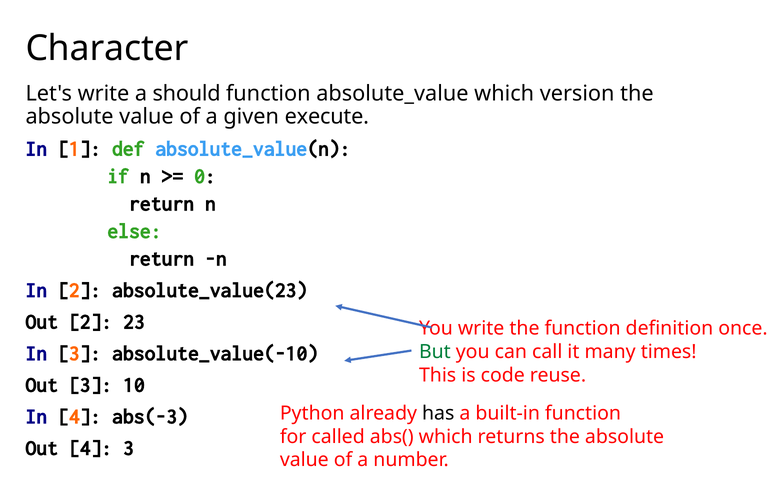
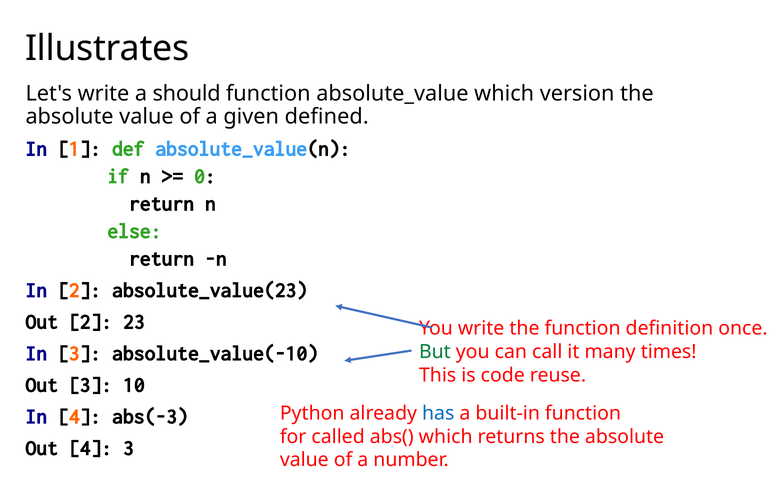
Character: Character -> Illustrates (107, 48)
execute: execute -> defined (327, 117)
has colour: black -> blue (438, 413)
